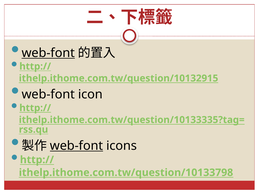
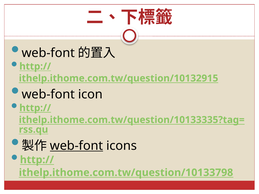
web-font underline: present -> none (48, 53)
